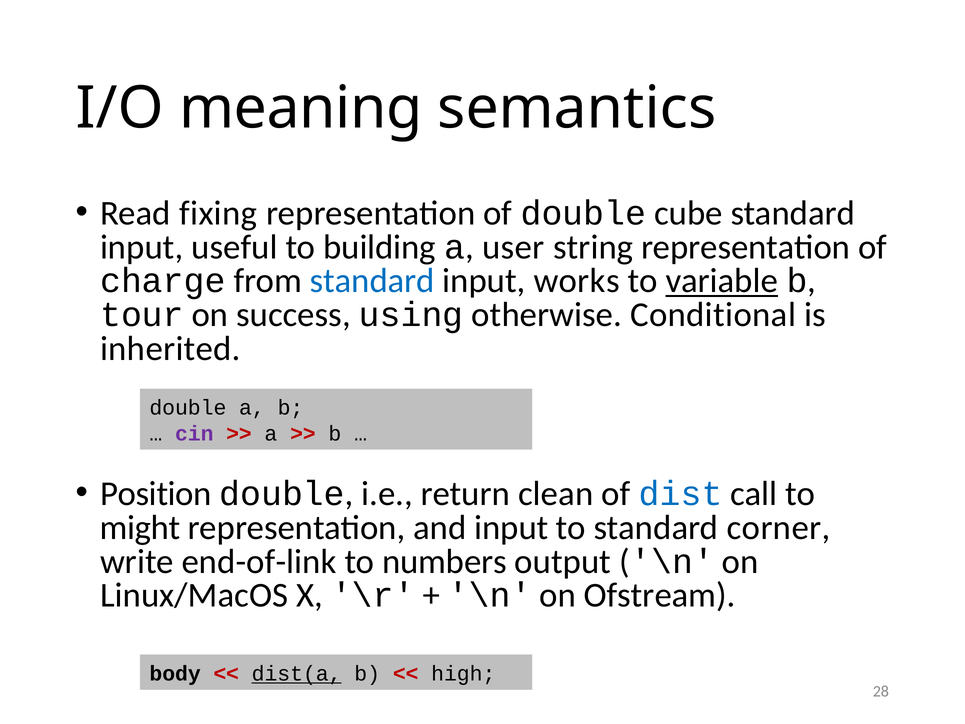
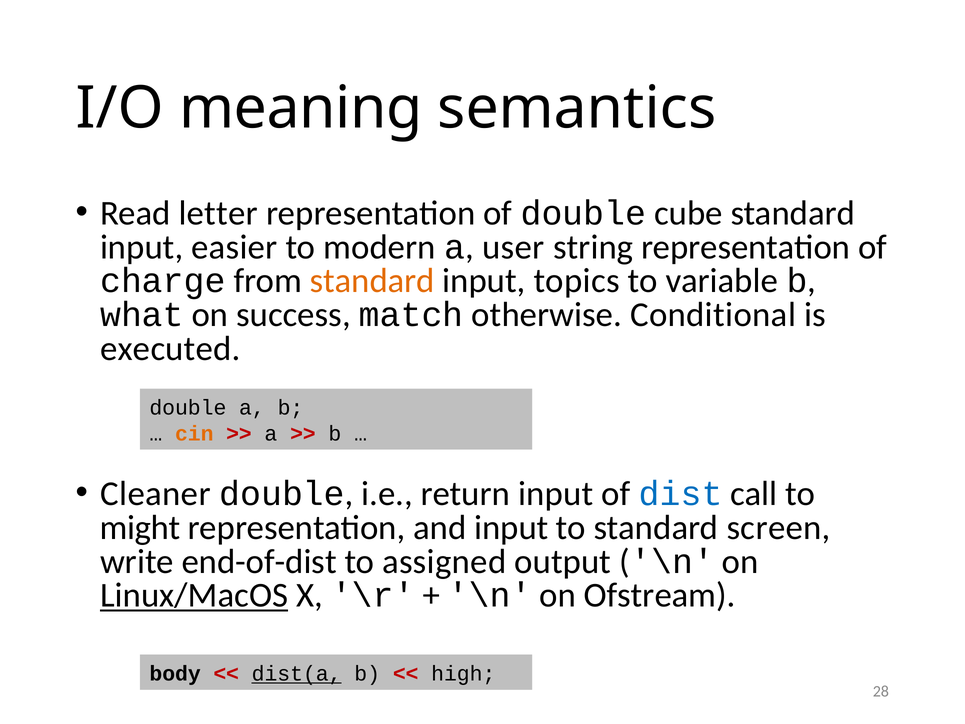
fixing: fixing -> letter (218, 213)
useful: useful -> easier (234, 247)
building: building -> modern (379, 247)
standard colour: blue -> orange (372, 281)
works: works -> topics (577, 281)
variable underline: present -> none (722, 281)
tour: tour -> what (142, 315)
using: using -> match (411, 315)
inherited: inherited -> executed (170, 348)
cin colour: purple -> orange (194, 433)
Position: Position -> Cleaner (156, 494)
return clean: clean -> input (556, 494)
corner: corner -> screen (779, 528)
end-of-link: end-of-link -> end-of-dist (259, 561)
numbers: numbers -> assigned (444, 561)
Linux/MacOS underline: none -> present (194, 595)
